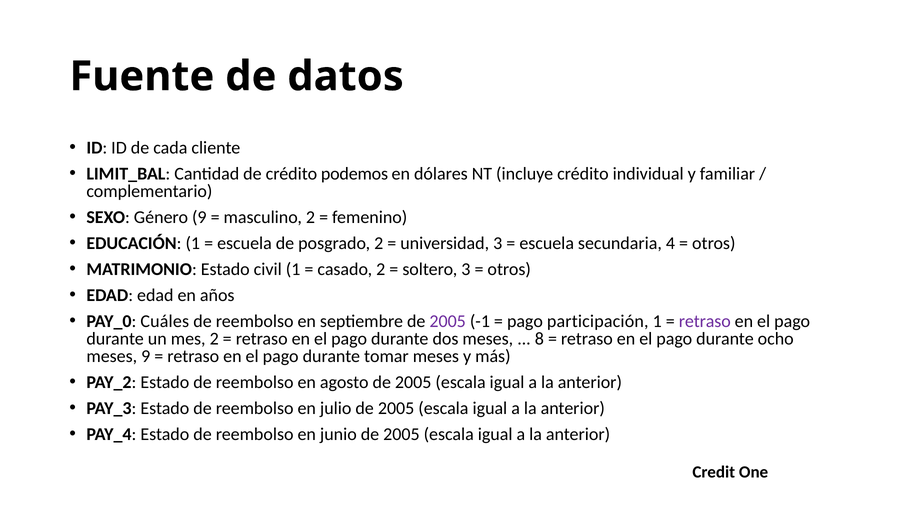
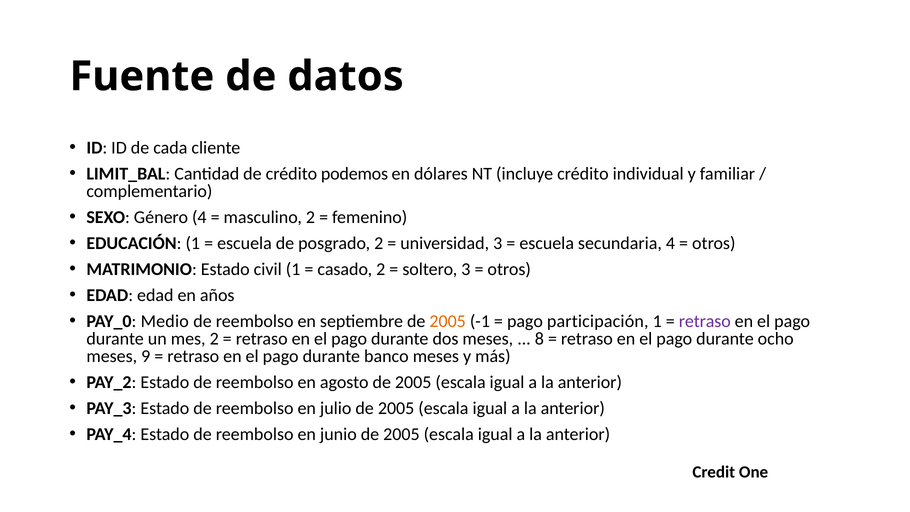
Género 9: 9 -> 4 (199, 217)
Cuáles: Cuáles -> Medio (165, 321)
2005 colour: purple -> orange (448, 321)
tomar: tomar -> banco (386, 356)
